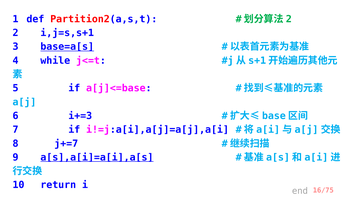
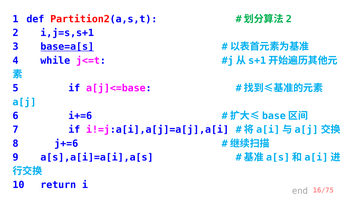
i+=3: i+=3 -> i+=6 (80, 116)
j+=7: j+=7 -> j+=6 (66, 143)
a[s],a[i]=a[i],a[s underline: present -> none (97, 157)
